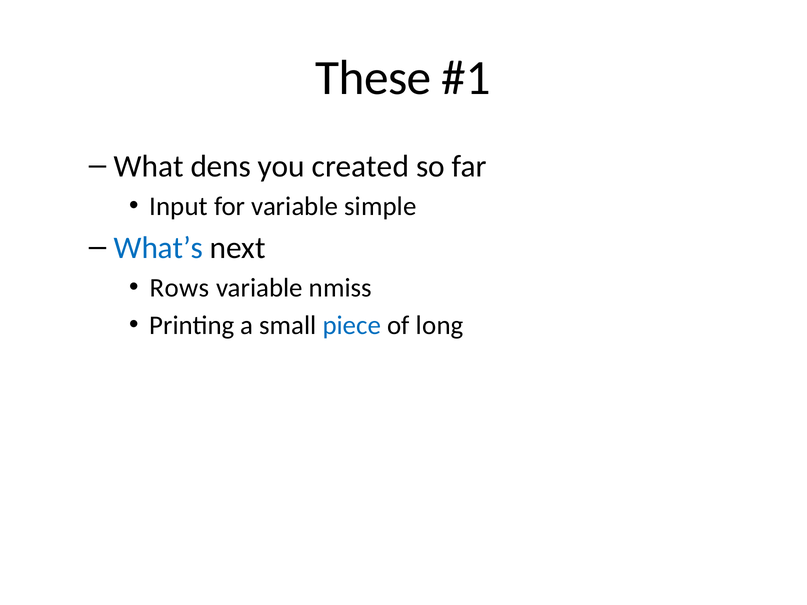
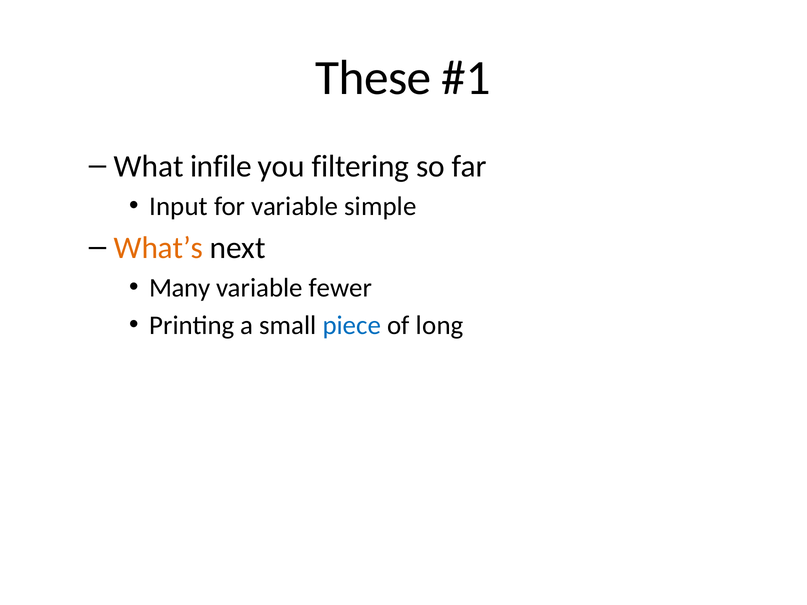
dens: dens -> infile (221, 166)
created: created -> filtering (361, 166)
What’s colour: blue -> orange (158, 248)
Rows: Rows -> Many (180, 288)
nmiss: nmiss -> fewer (340, 288)
